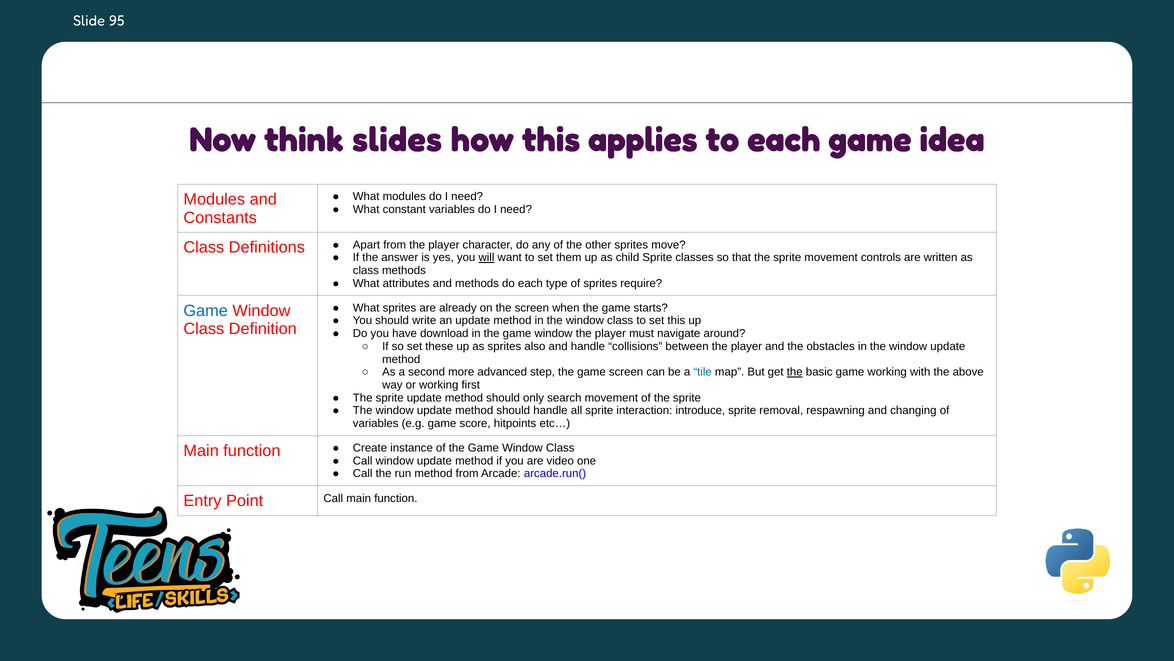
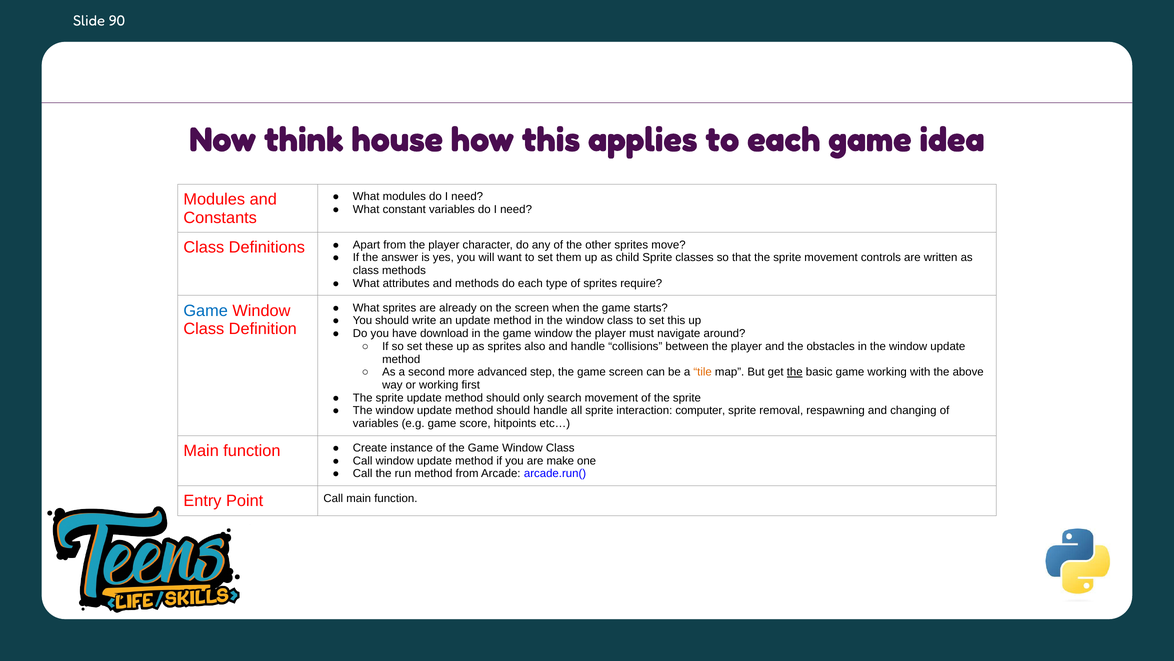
95: 95 -> 90 (117, 21)
slides: slides -> house (397, 140)
will underline: present -> none (487, 257)
tile colour: blue -> orange (703, 372)
introduce: introduce -> computer (700, 410)
video: video -> make (560, 460)
